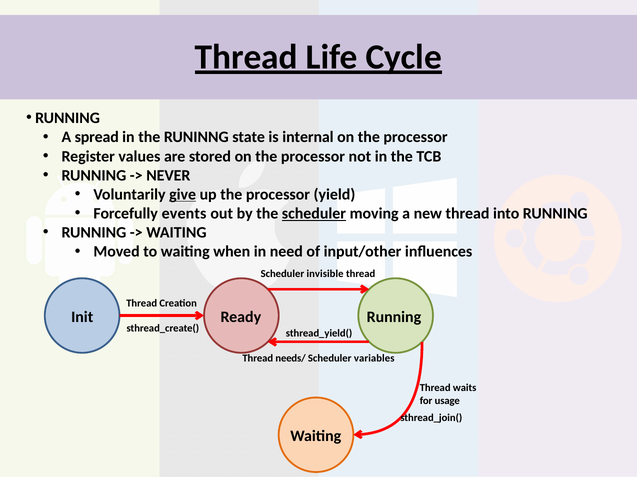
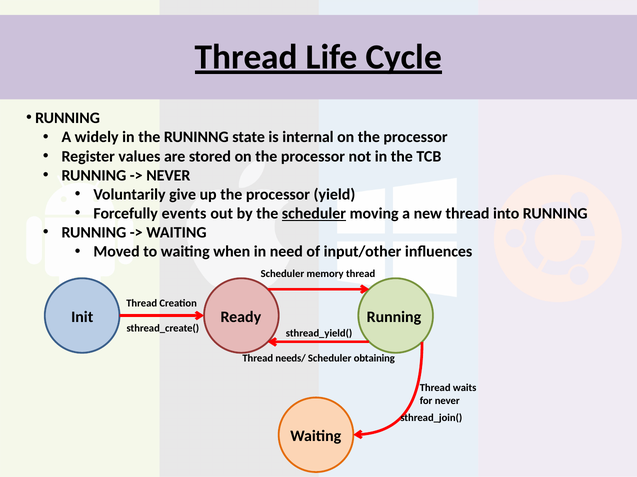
spread: spread -> widely (97, 137)
give underline: present -> none (183, 195)
invisible: invisible -> memory (325, 274)
variables: variables -> obtaining (374, 359)
for usage: usage -> never (447, 401)
